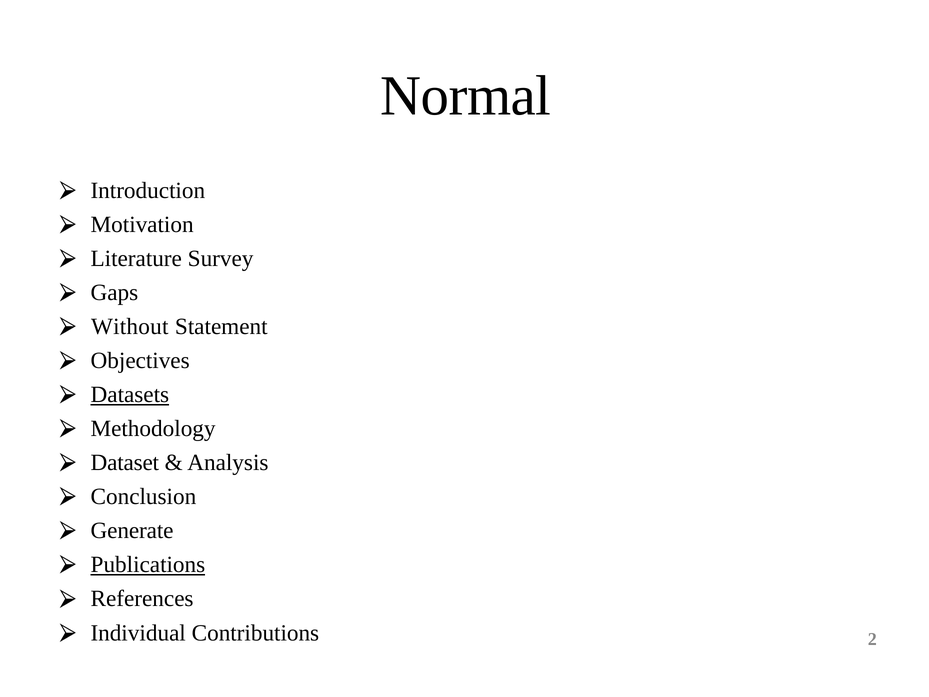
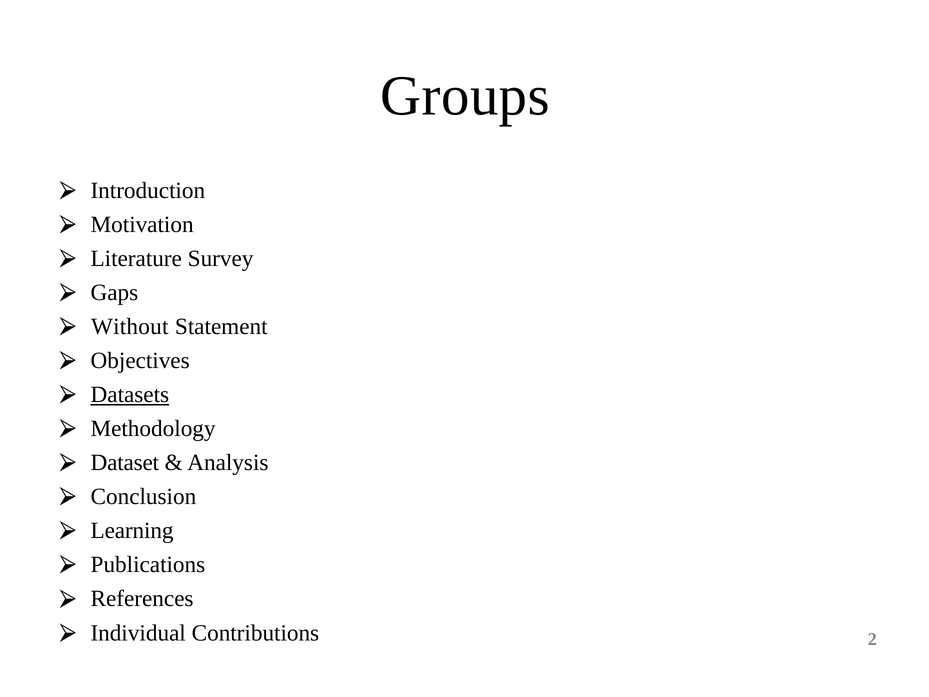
Normal: Normal -> Groups (465, 96)
Generate: Generate -> Learning (132, 531)
Publications underline: present -> none (148, 565)
